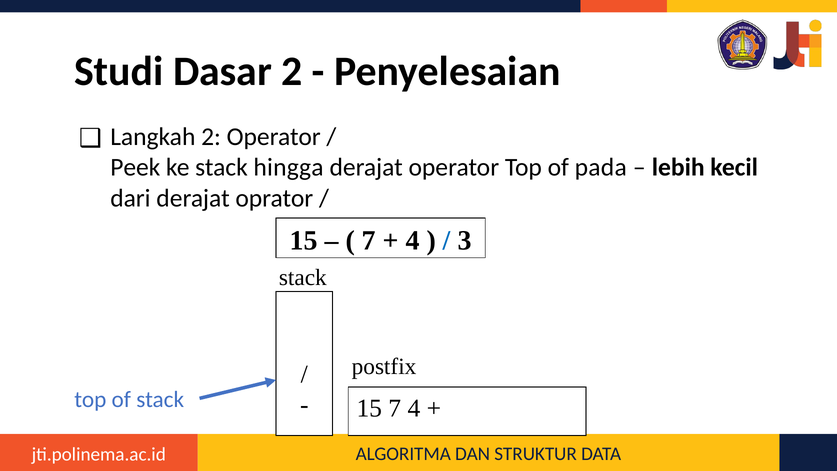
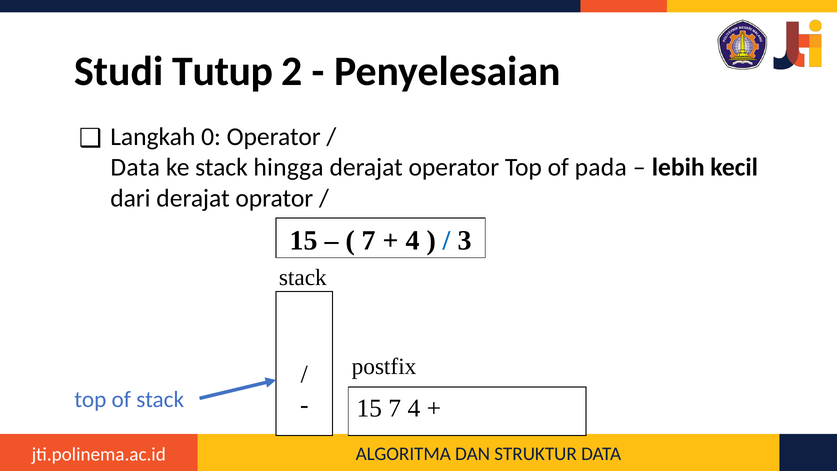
Dasar: Dasar -> Tutup (223, 71)
Langkah 2: 2 -> 0 (211, 137)
Peek: Peek -> Data (135, 167)
